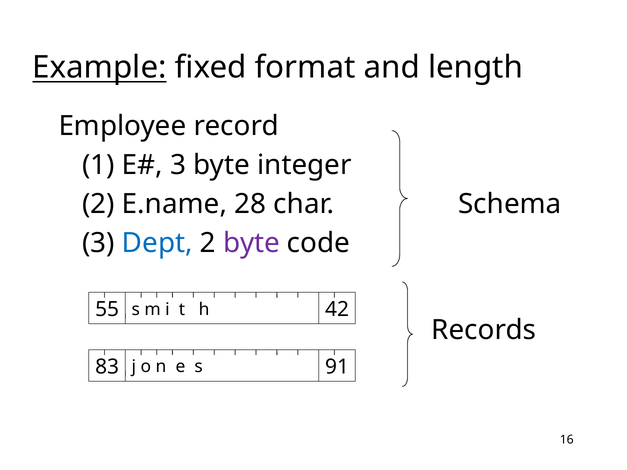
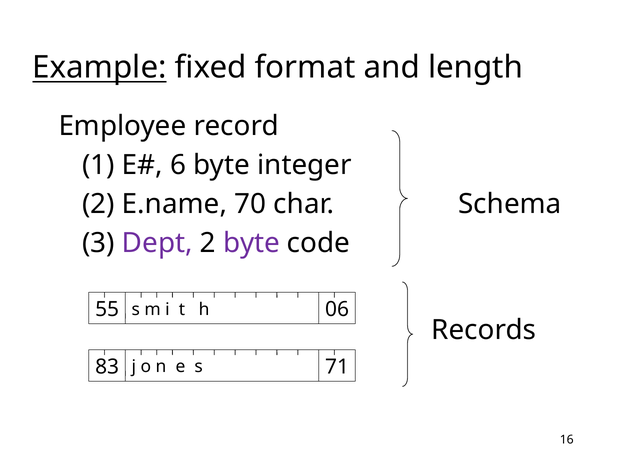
3: 3 -> 6 (178, 165)
28: 28 -> 70 (250, 204)
Dept colour: blue -> purple (157, 243)
42: 42 -> 06 (337, 310)
91: 91 -> 71 (337, 367)
